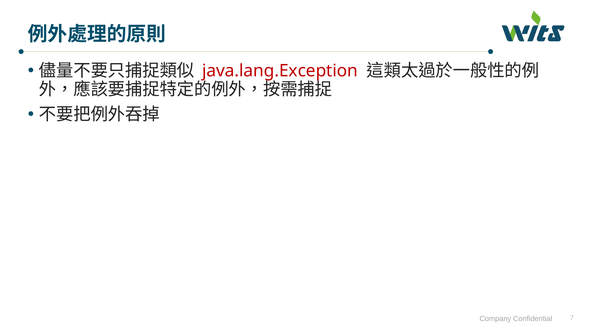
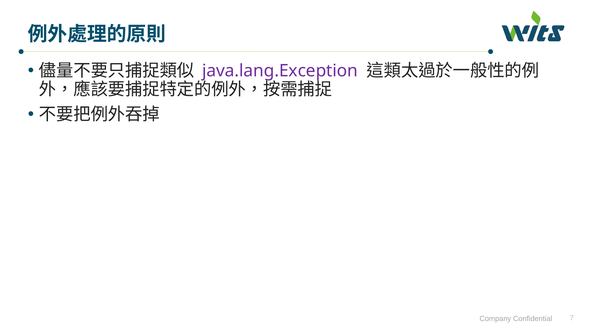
java.lang.Exception colour: red -> purple (280, 71)
